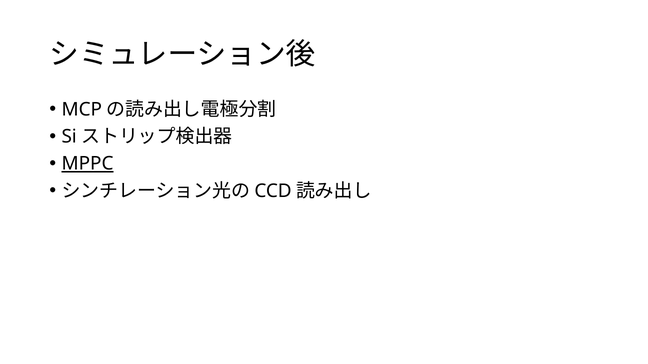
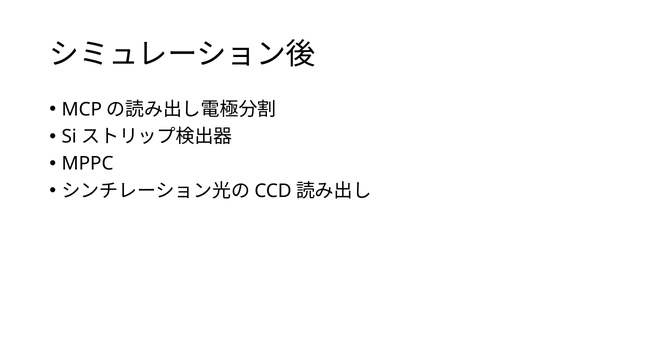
MPPC underline: present -> none (88, 164)
